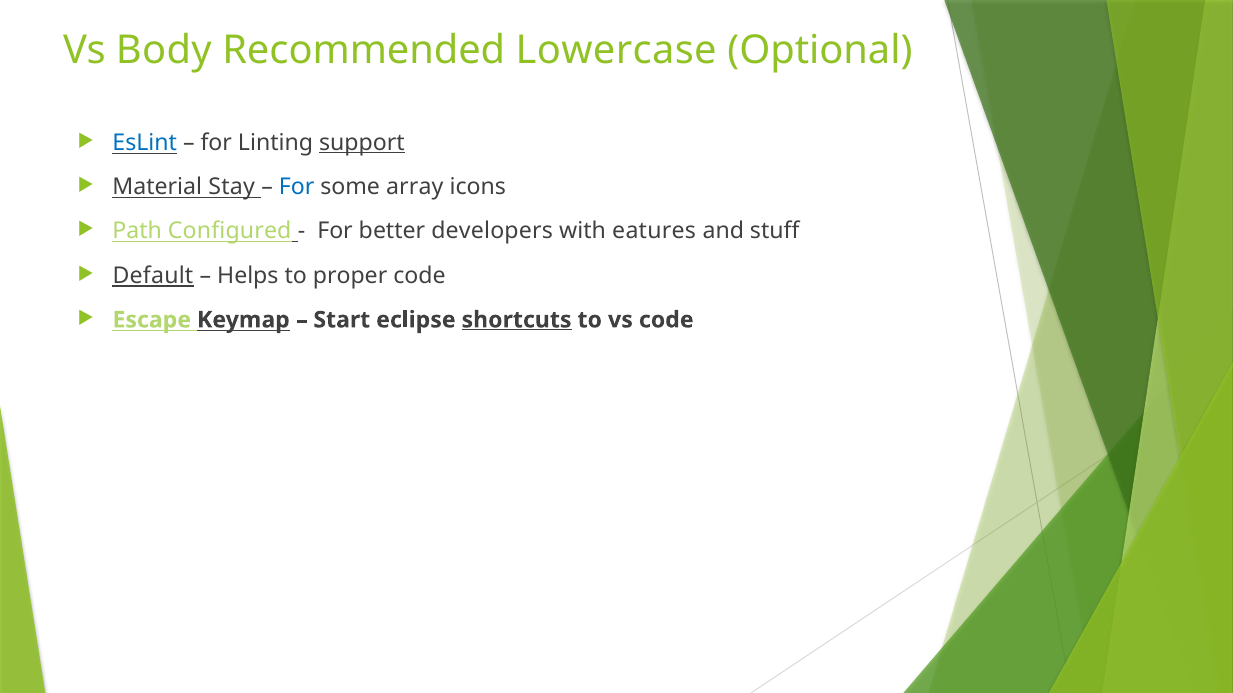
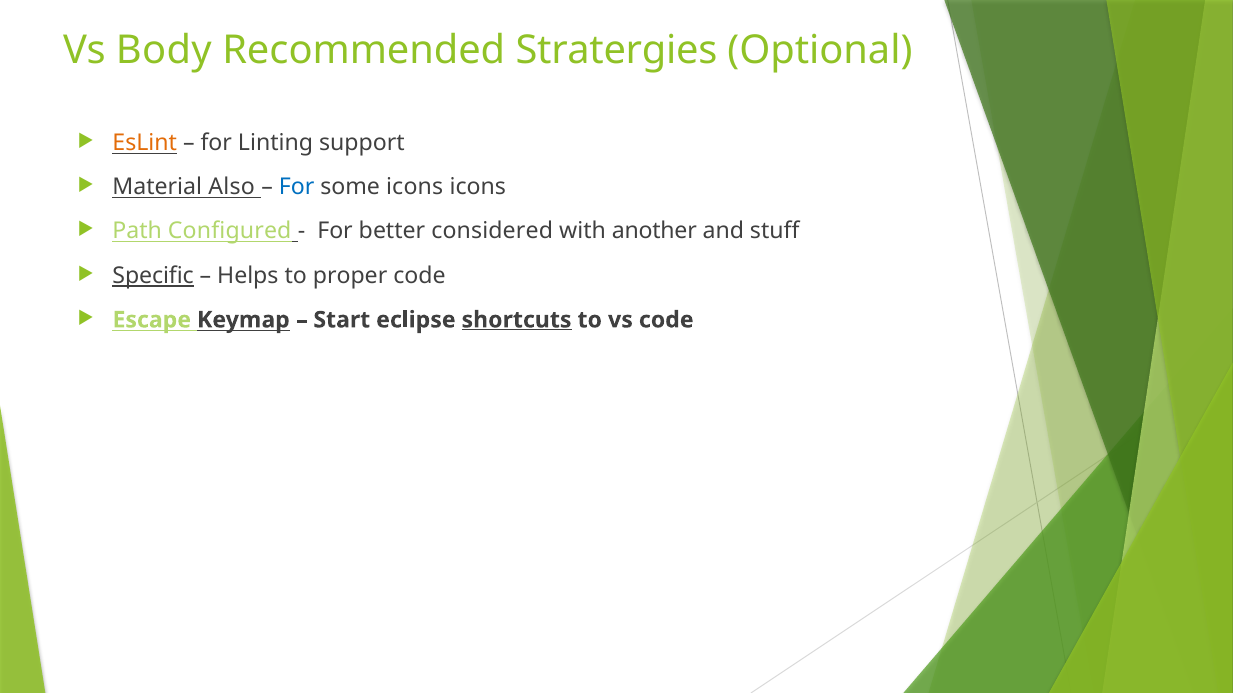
Lowercase: Lowercase -> Stratergies (616, 50)
EsLint colour: blue -> orange (145, 143)
support underline: present -> none (362, 143)
Stay: Stay -> Also (232, 187)
some array: array -> icons (415, 187)
developers: developers -> considered (492, 231)
eatures: eatures -> another (654, 231)
Default: Default -> Specific (153, 276)
